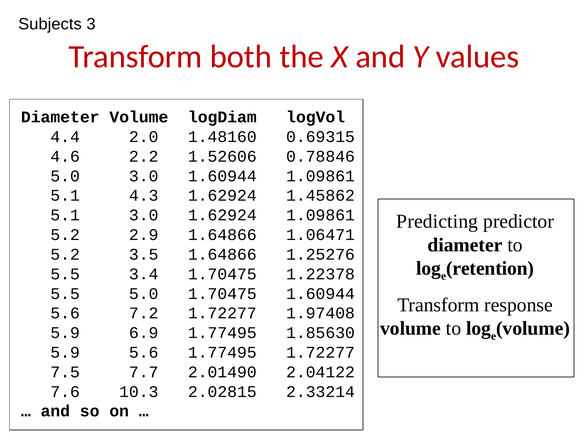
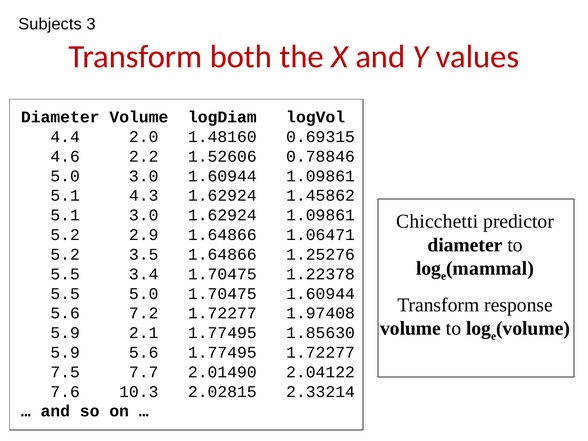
Predicting: Predicting -> Chicchetti (437, 221)
retention: retention -> mammal (490, 268)
6.9: 6.9 -> 2.1 (144, 333)
